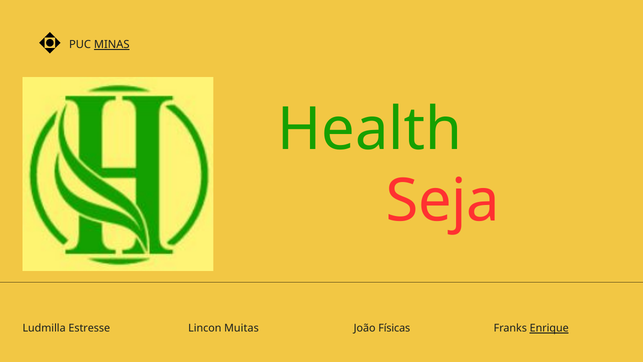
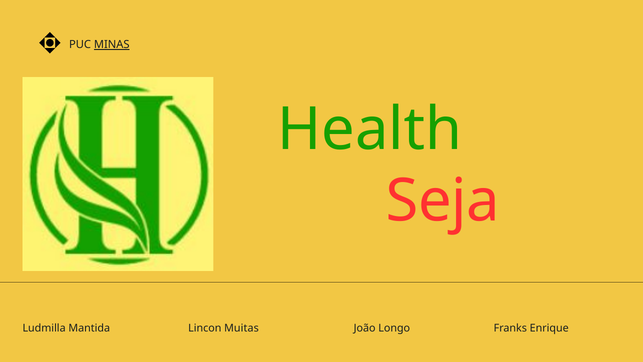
Estresse: Estresse -> Mantida (89, 328)
Físicas: Físicas -> Longo (394, 328)
Enrique underline: present -> none (549, 328)
